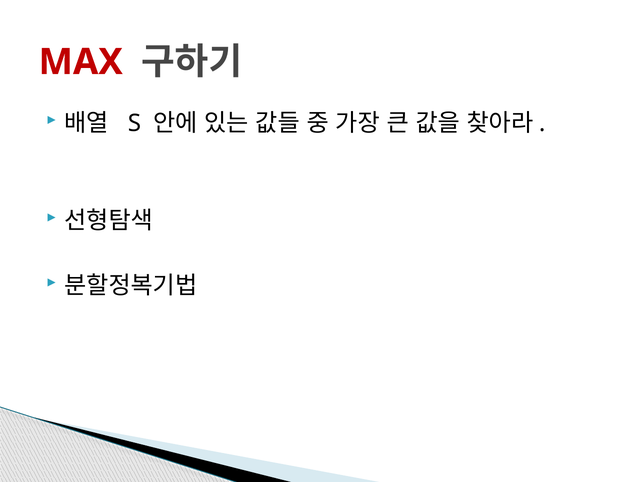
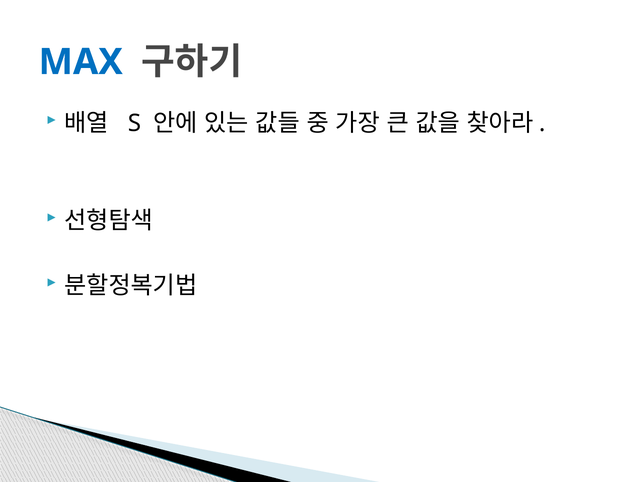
MAX colour: red -> blue (81, 62)
